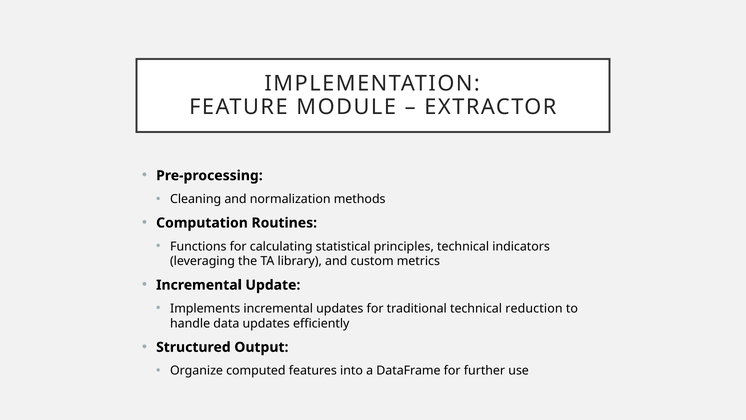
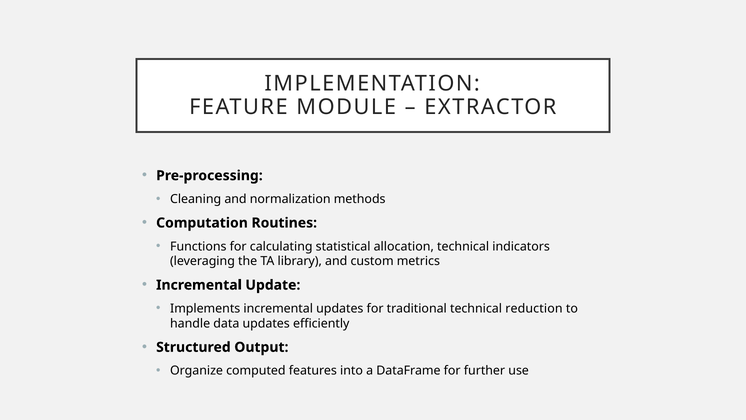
principles: principles -> allocation (404, 246)
